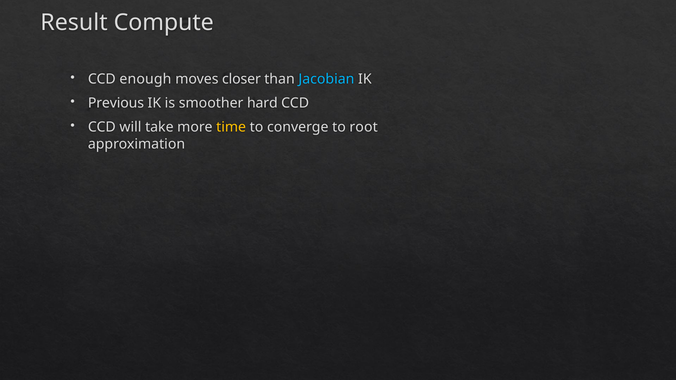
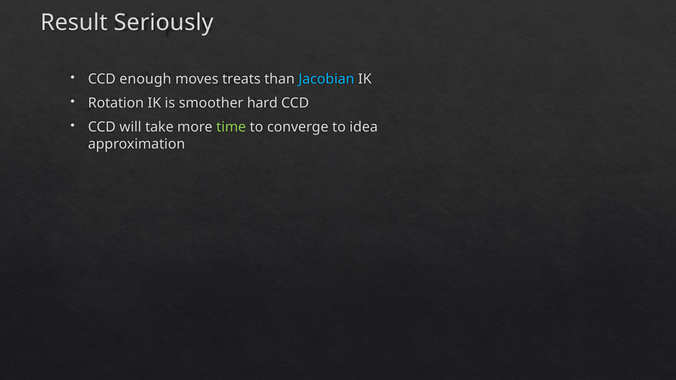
Compute: Compute -> Seriously (164, 23)
closer: closer -> treats (241, 79)
Previous: Previous -> Rotation (116, 103)
time colour: yellow -> light green (231, 127)
root: root -> idea (364, 127)
